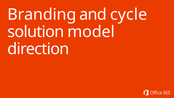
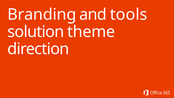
cycle: cycle -> tools (129, 14)
model: model -> theme (91, 32)
